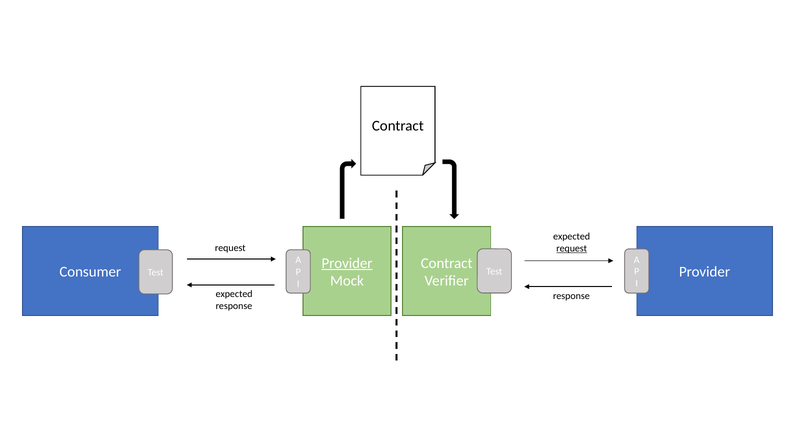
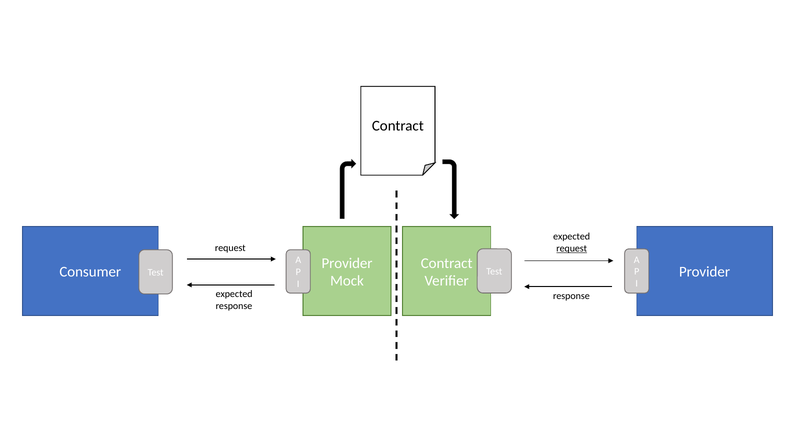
Provider underline: present -> none (347, 263)
